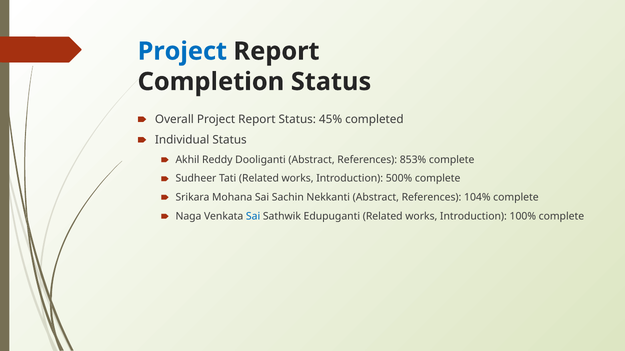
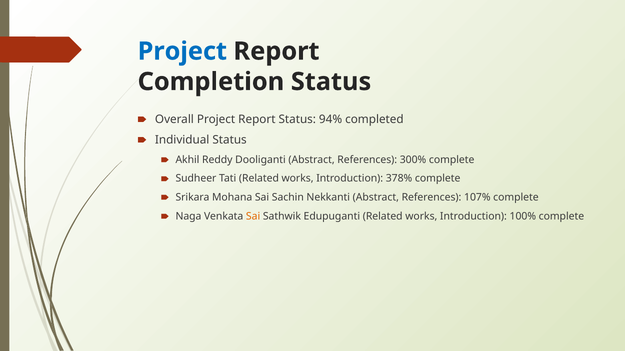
45%: 45% -> 94% (331, 120)
853%: 853% -> 300% (413, 160)
500%: 500% -> 378% (399, 179)
104%: 104% -> 107% (477, 198)
Sai colour: blue -> orange (253, 217)
